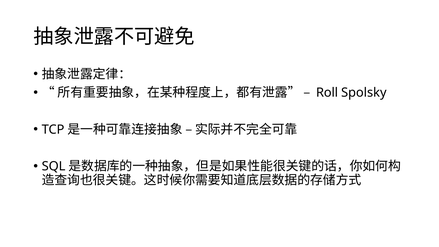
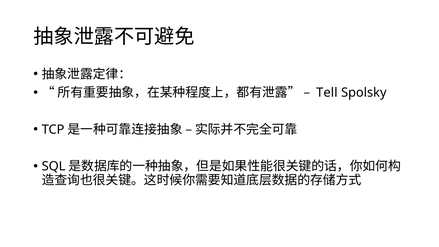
Roll: Roll -> Tell (327, 93)
